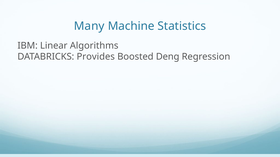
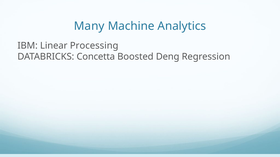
Statistics: Statistics -> Analytics (182, 26)
Algorithms: Algorithms -> Processing (94, 46)
Provides: Provides -> Concetta (96, 57)
